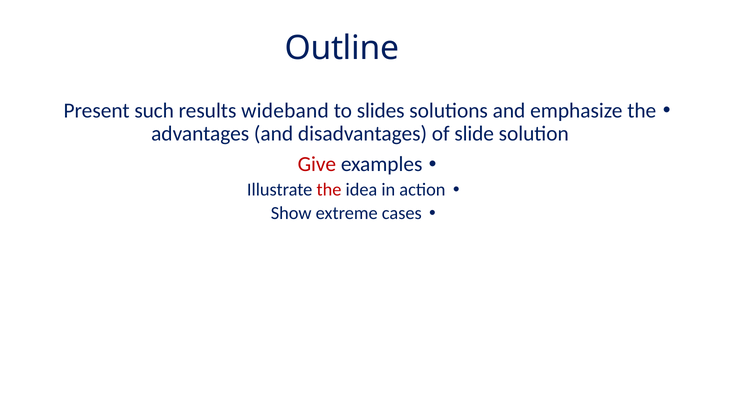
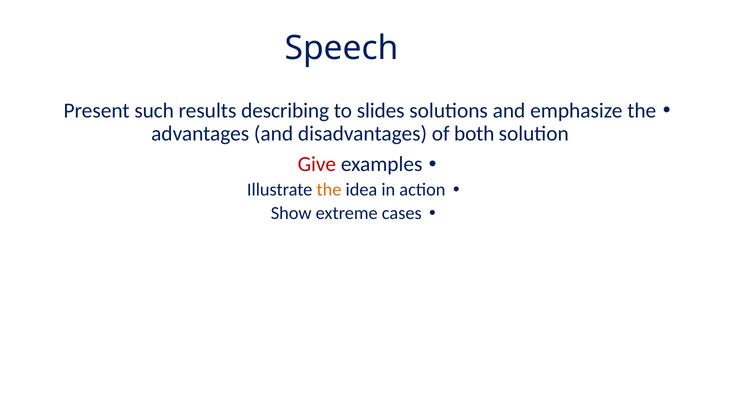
Outline: Outline -> Speech (342, 48)
wideband: wideband -> describing (285, 110)
slide: slide -> both (474, 134)
the colour: red -> orange (329, 190)
